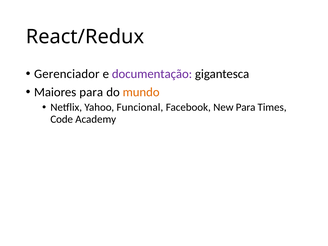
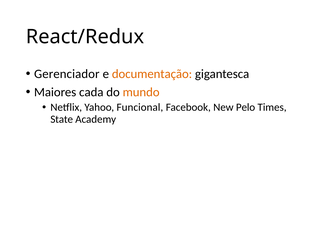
documentação colour: purple -> orange (152, 74)
Maiores para: para -> cada (91, 92)
New Para: Para -> Pelo (246, 107)
Code: Code -> State (62, 119)
